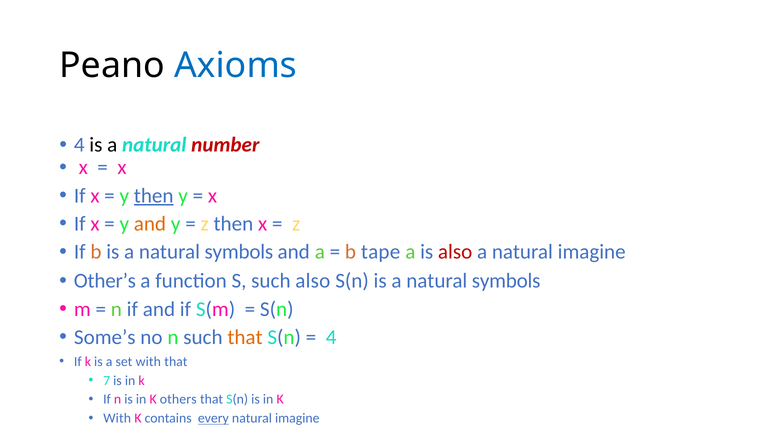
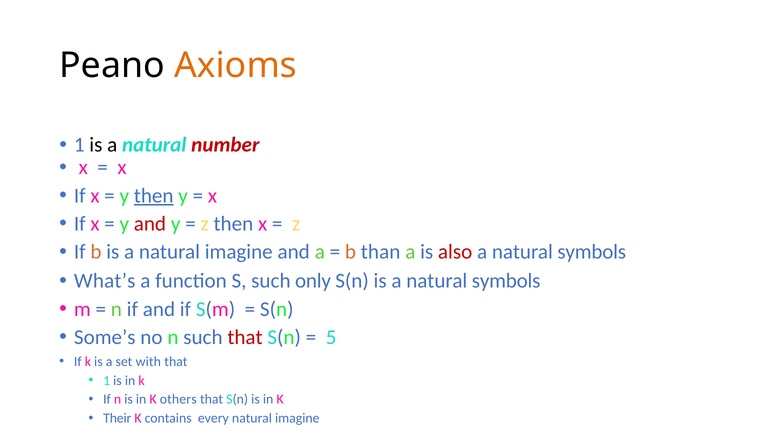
Axioms colour: blue -> orange (236, 65)
4: 4 -> 1 (79, 145)
and colour: orange -> red (150, 224)
symbols: symbols -> imagine (239, 252)
tape: tape -> than (381, 252)
imagine: imagine -> symbols (592, 252)
Other’s: Other’s -> What’s (105, 281)
such also: also -> only (313, 281)
that colour: orange -> red (245, 337)
4: 4 -> 5 (331, 337)
7: 7 -> 1 (107, 381)
With: With -> Their (117, 419)
every underline: present -> none (213, 419)
